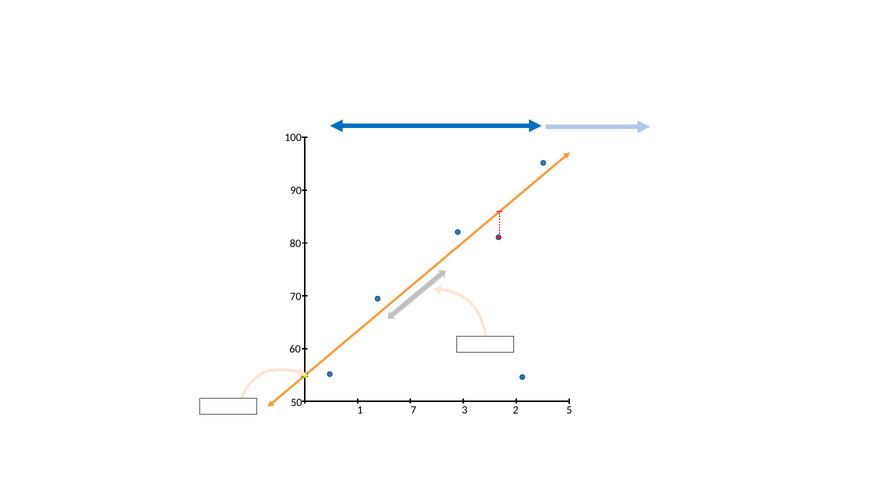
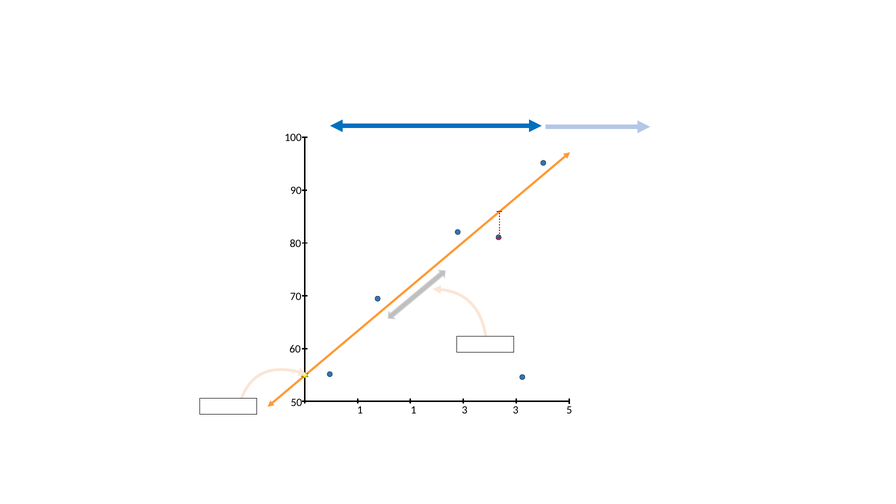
1 7: 7 -> 1 (414, 410)
3 2: 2 -> 3 (516, 410)
